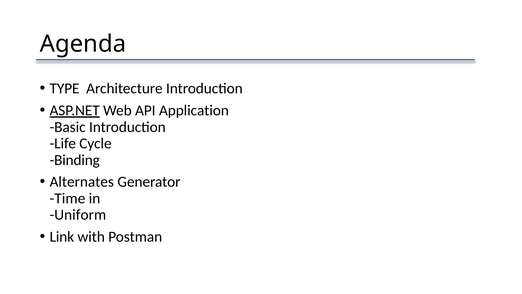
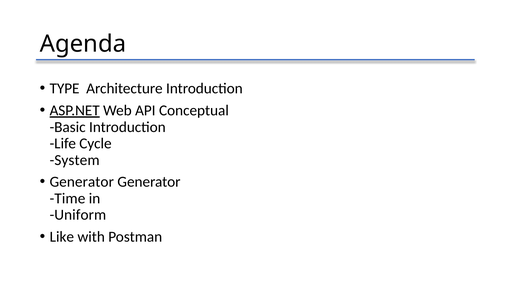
Application: Application -> Conceptual (194, 110)
Binding: Binding -> System (75, 160)
Alternates: Alternates -> Generator (82, 182)
Link: Link -> Like (62, 236)
